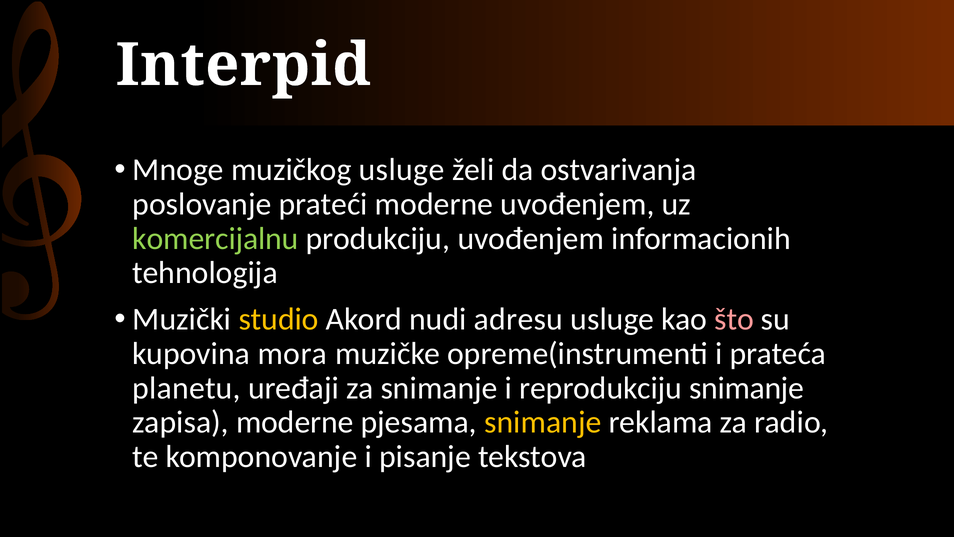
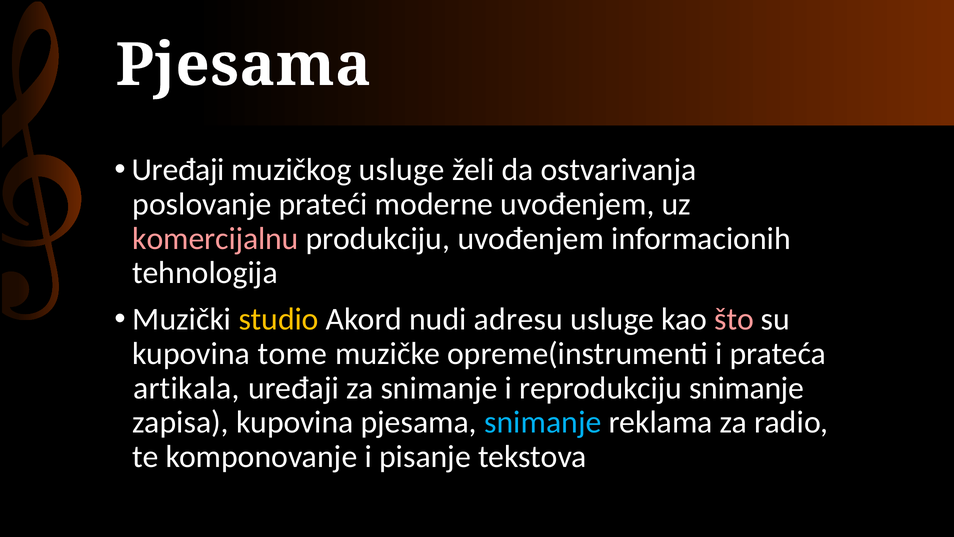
Interpid: Interpid -> Pjesama (243, 65)
Mnoge: Mnoge -> Uređaji (178, 170)
komercijalnu colour: light green -> pink (216, 238)
mora: mora -> tome (292, 353)
planetu: planetu -> artikala (186, 388)
zapisa moderne: moderne -> kupovina (295, 422)
snimanje colour: yellow -> light blue (543, 422)
